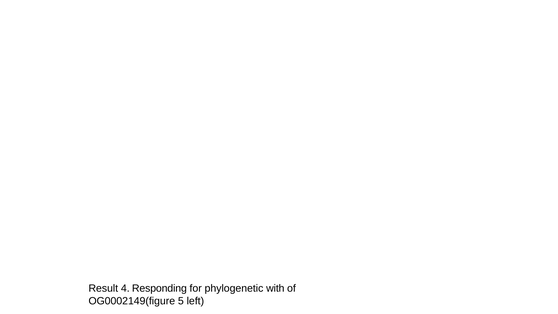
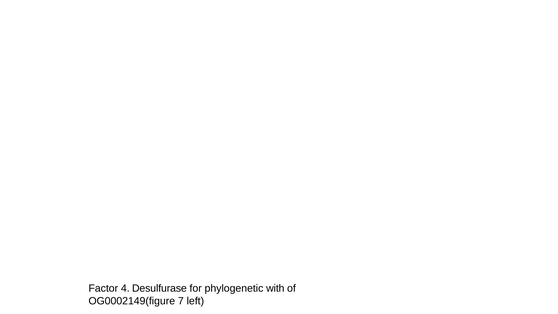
Result: Result -> Factor (103, 288)
Responding: Responding -> Desulfurase (159, 288)
5: 5 -> 7 (181, 301)
